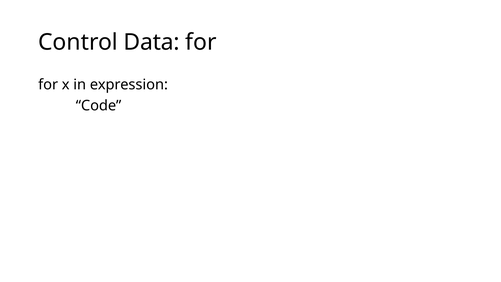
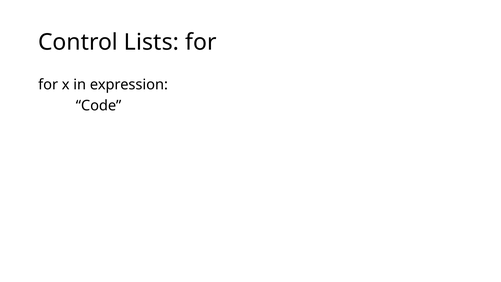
Data: Data -> Lists (151, 42)
